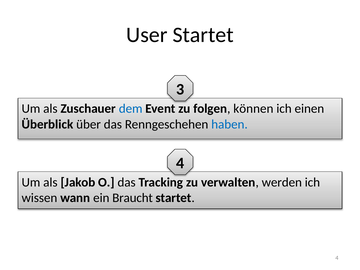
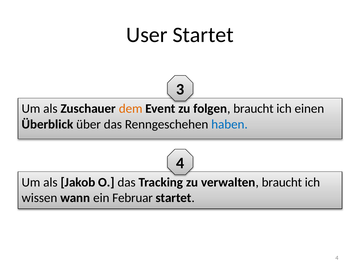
dem colour: blue -> orange (131, 109)
folgen können: können -> braucht (253, 109)
verwalten werden: werden -> braucht (282, 182)
Braucht: Braucht -> Februar (133, 198)
